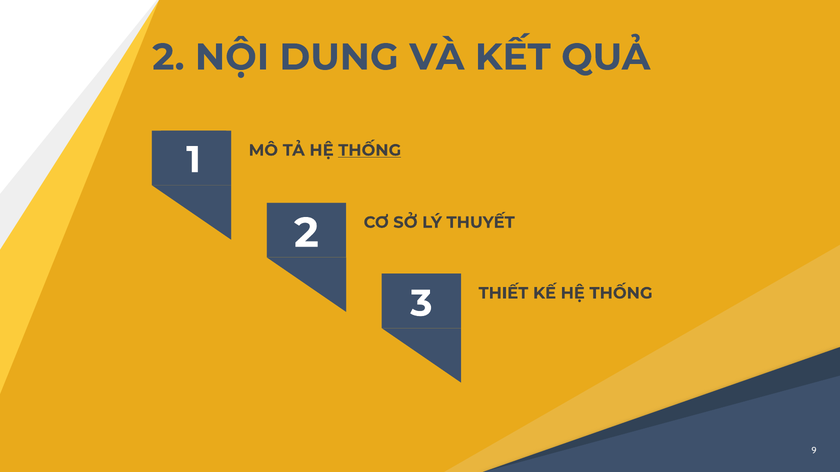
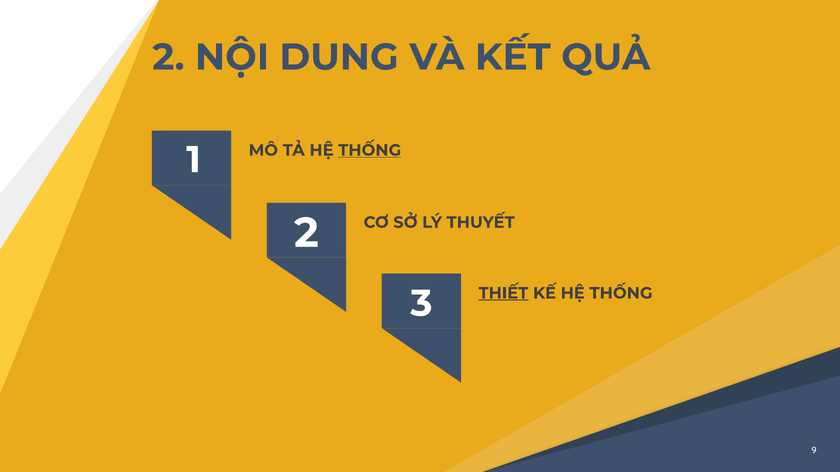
THIẾT underline: none -> present (503, 293)
